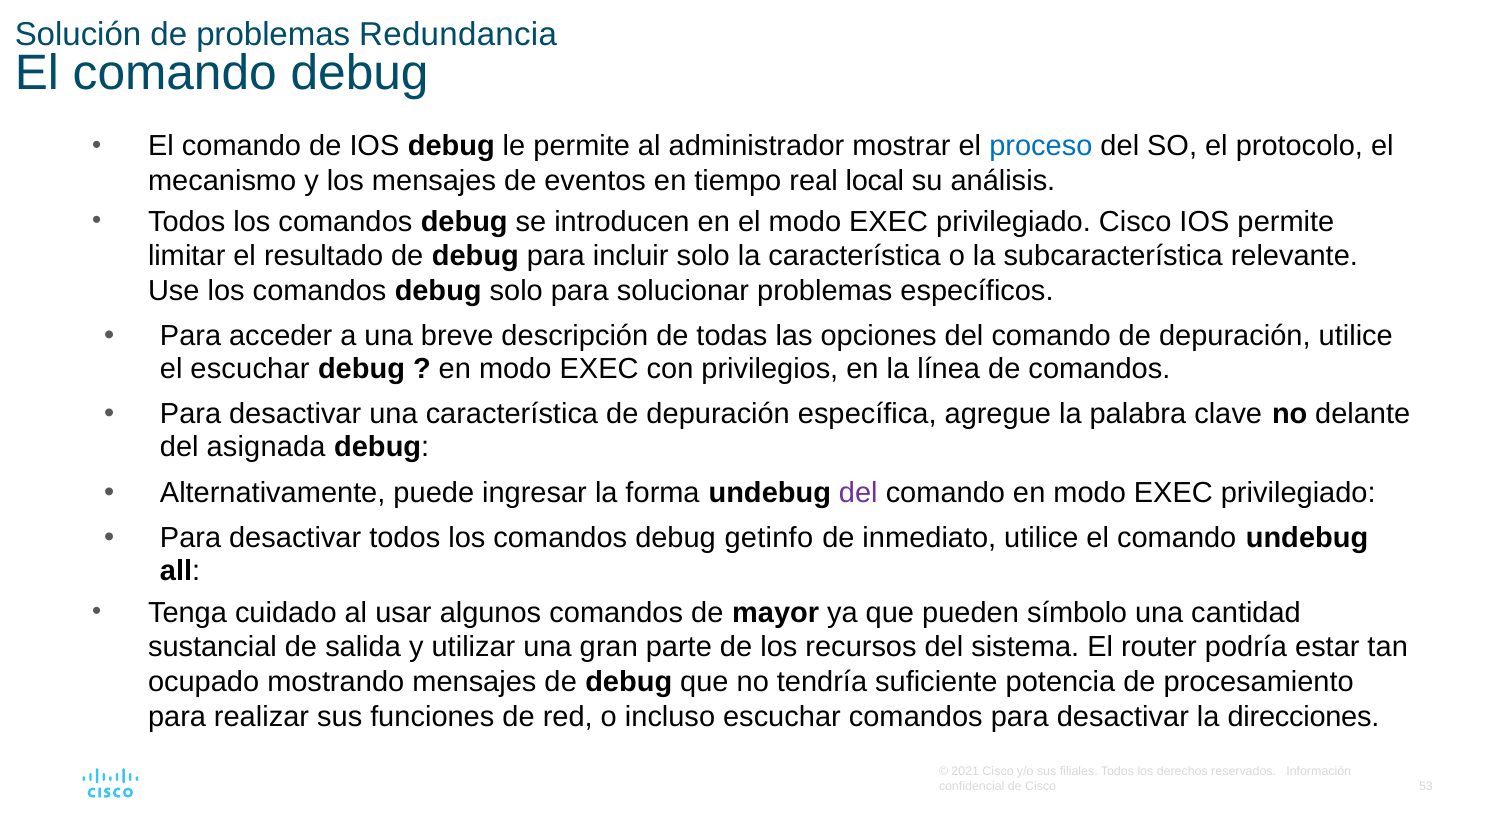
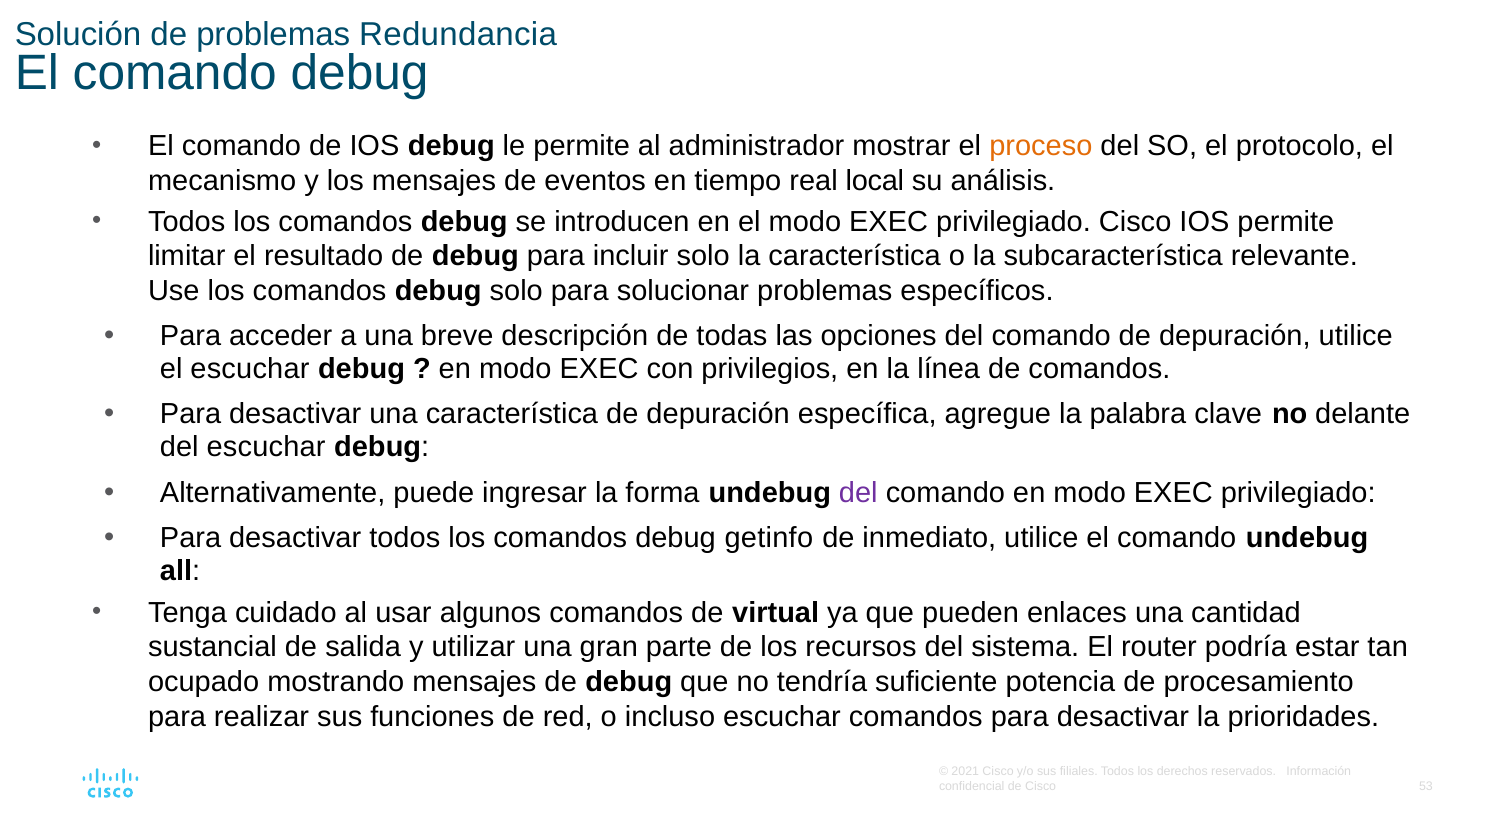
proceso colour: blue -> orange (1041, 146)
del asignada: asignada -> escuchar (266, 447)
mayor: mayor -> virtual (776, 612)
símbolo: símbolo -> enlaces (1077, 612)
direcciones: direcciones -> prioridades (1303, 716)
